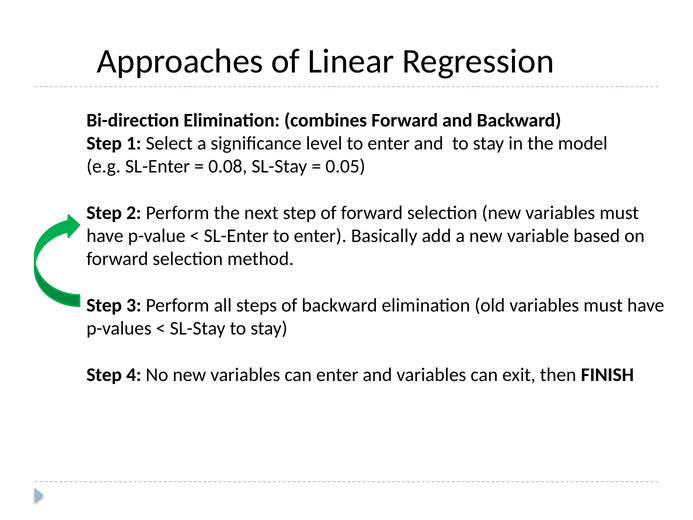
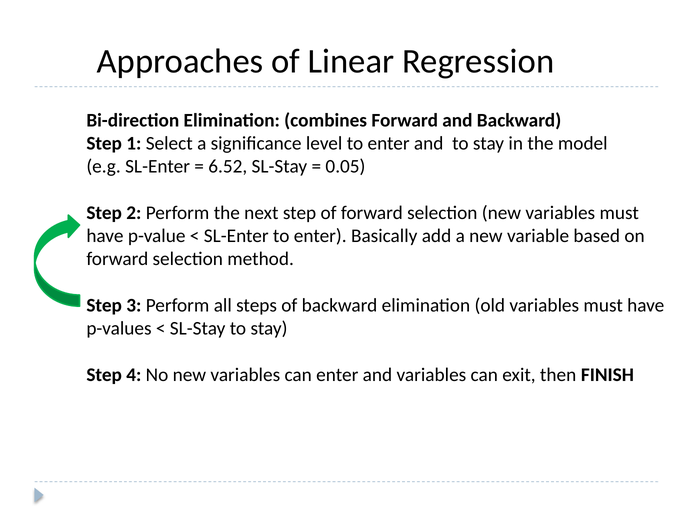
0.08: 0.08 -> 6.52 (228, 166)
